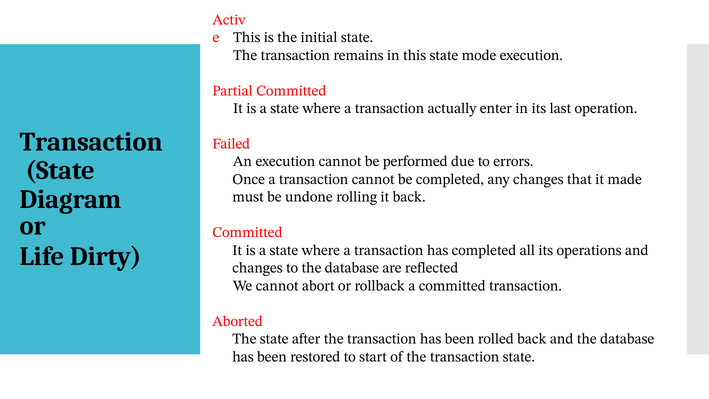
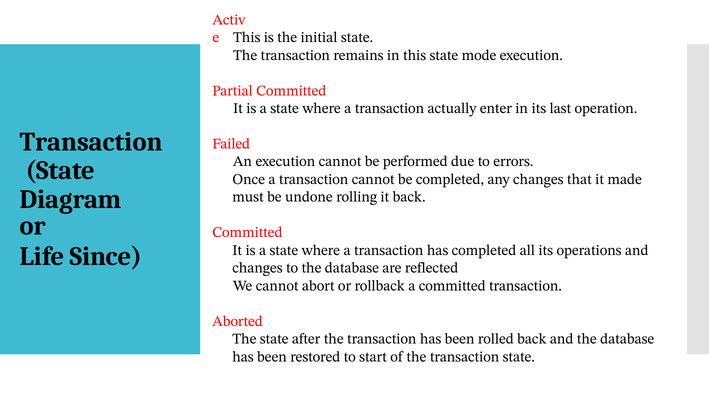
Dirty: Dirty -> Since (106, 256)
